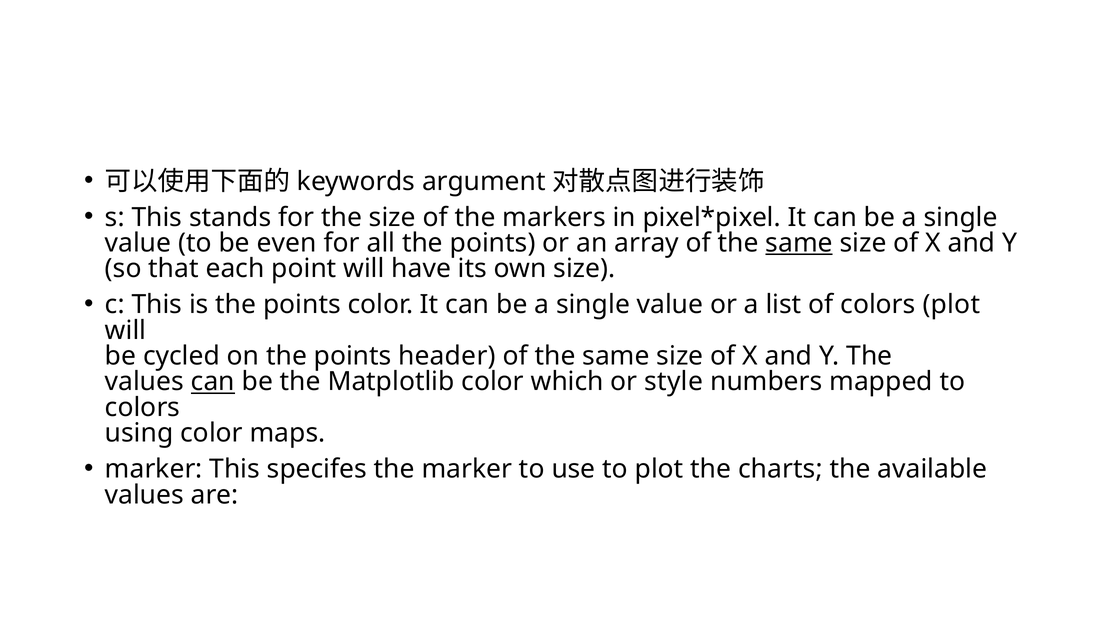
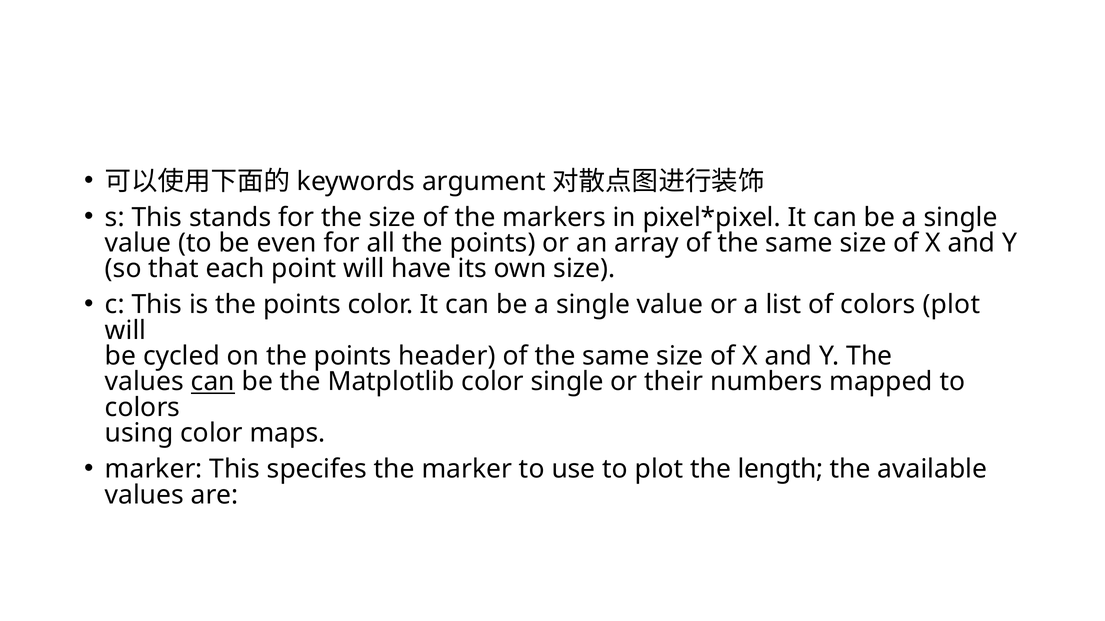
same underline: present -> none (799, 243)
color which: which -> single (567, 382)
style: style -> their (674, 382)
charts: charts -> length (781, 470)
